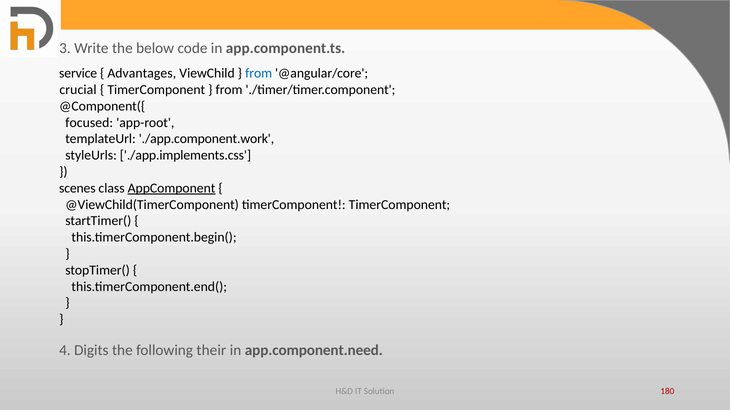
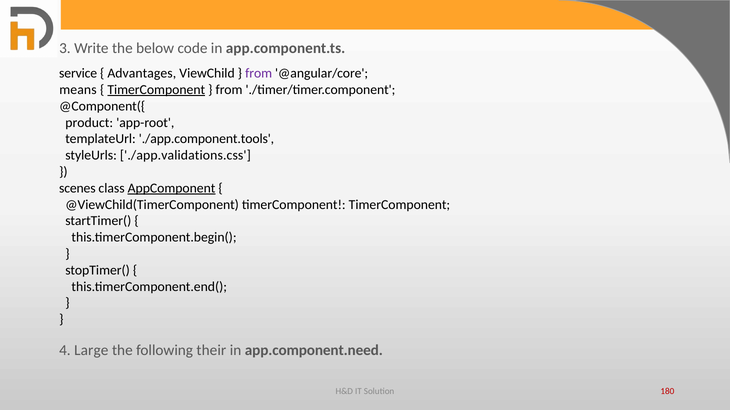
from colour: blue -> purple (259, 73)
crucial: crucial -> means (78, 90)
TimerComponent underline: none -> present (156, 90)
focused: focused -> product (89, 123)
./app.component.work: ./app.component.work -> ./app.component.tools (206, 139)
./app.implements.css: ./app.implements.css -> ./app.validations.css (185, 156)
Digits: Digits -> Large (91, 351)
